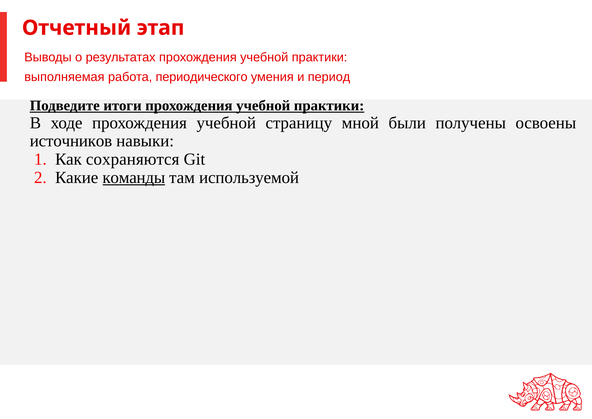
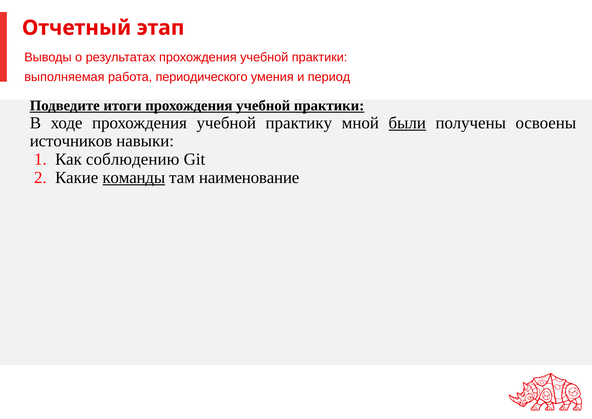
страницу: страницу -> практику (299, 123)
были underline: none -> present (407, 123)
сохраняются: сохраняются -> соблюдению (133, 159)
используемой: используемой -> наименование (249, 177)
